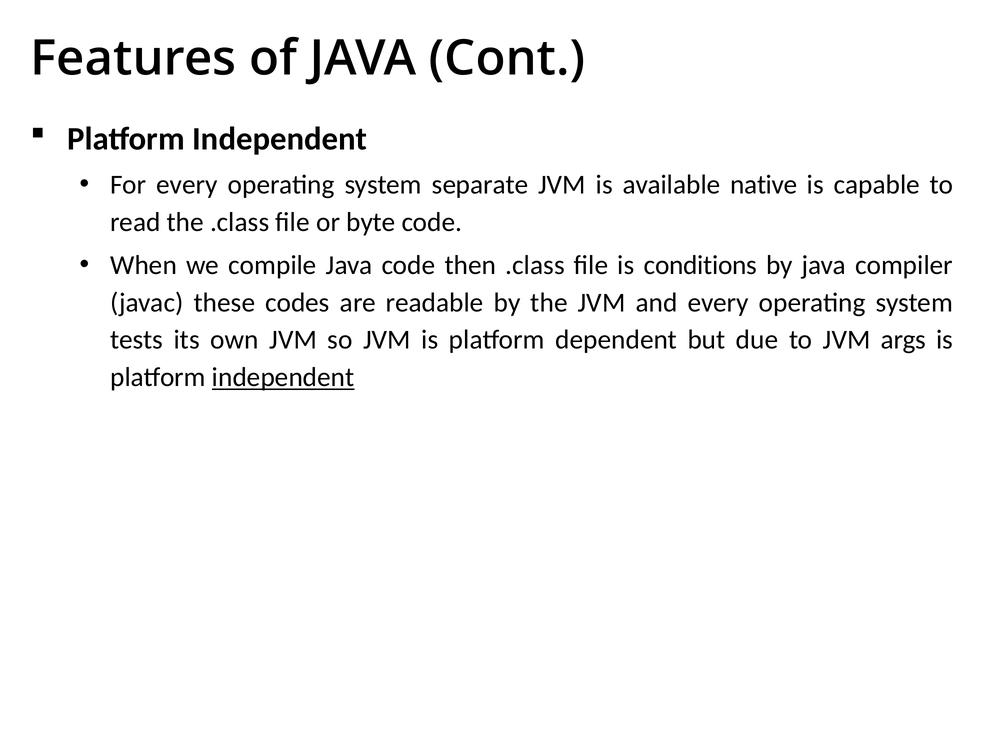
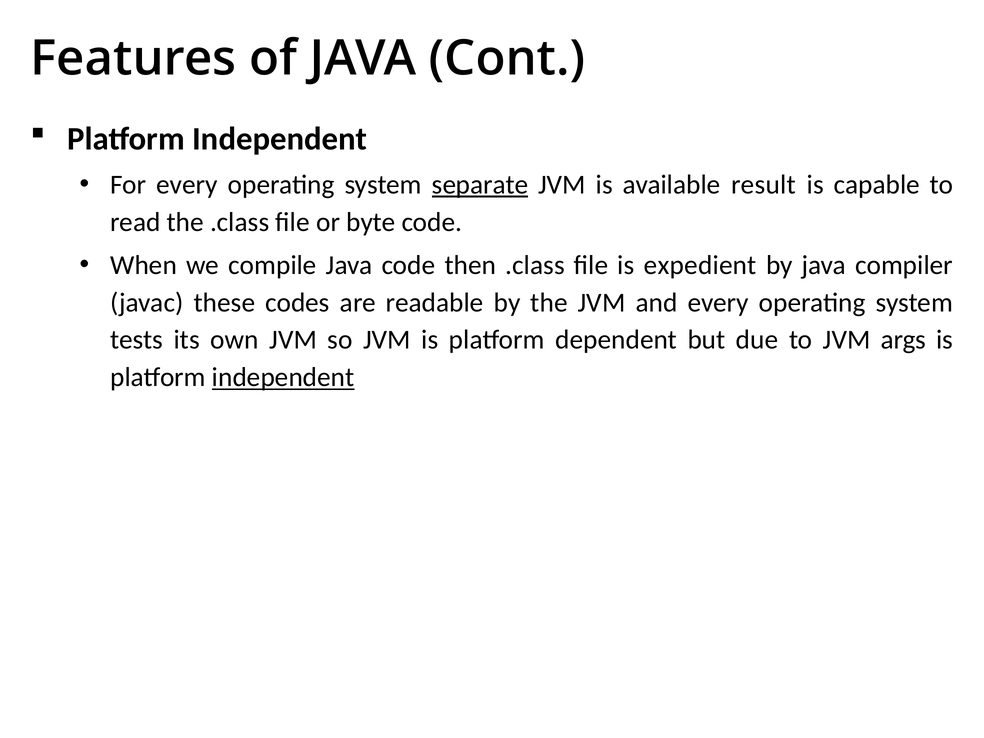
separate underline: none -> present (480, 185)
native: native -> result (764, 185)
conditions: conditions -> expedient (700, 265)
